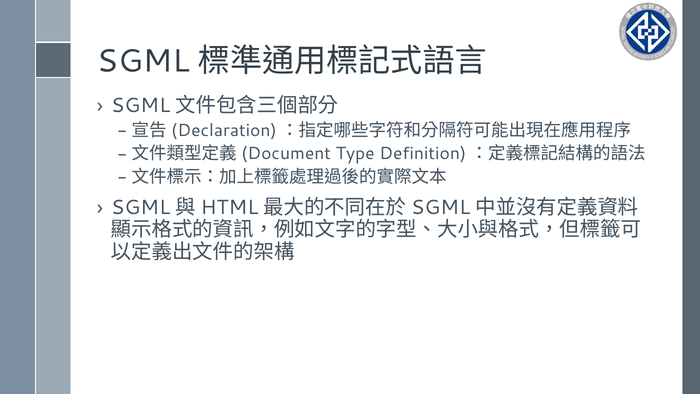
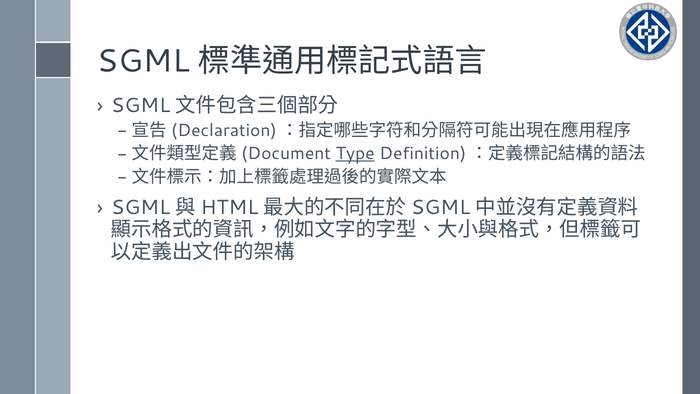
Type underline: none -> present (355, 154)
